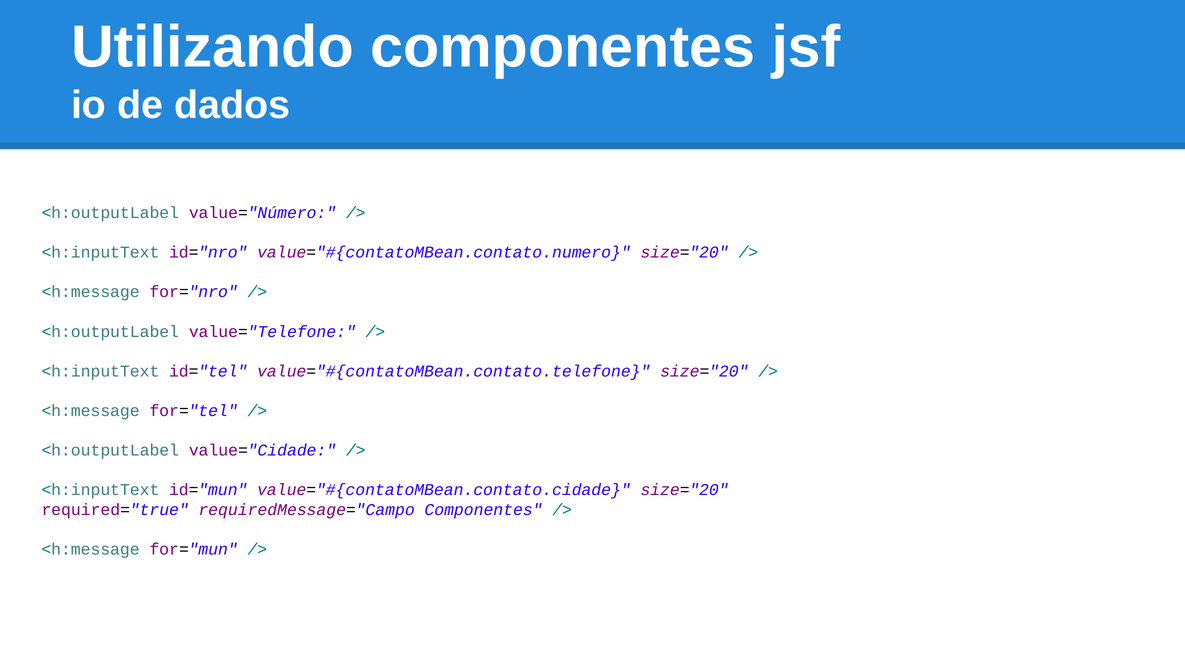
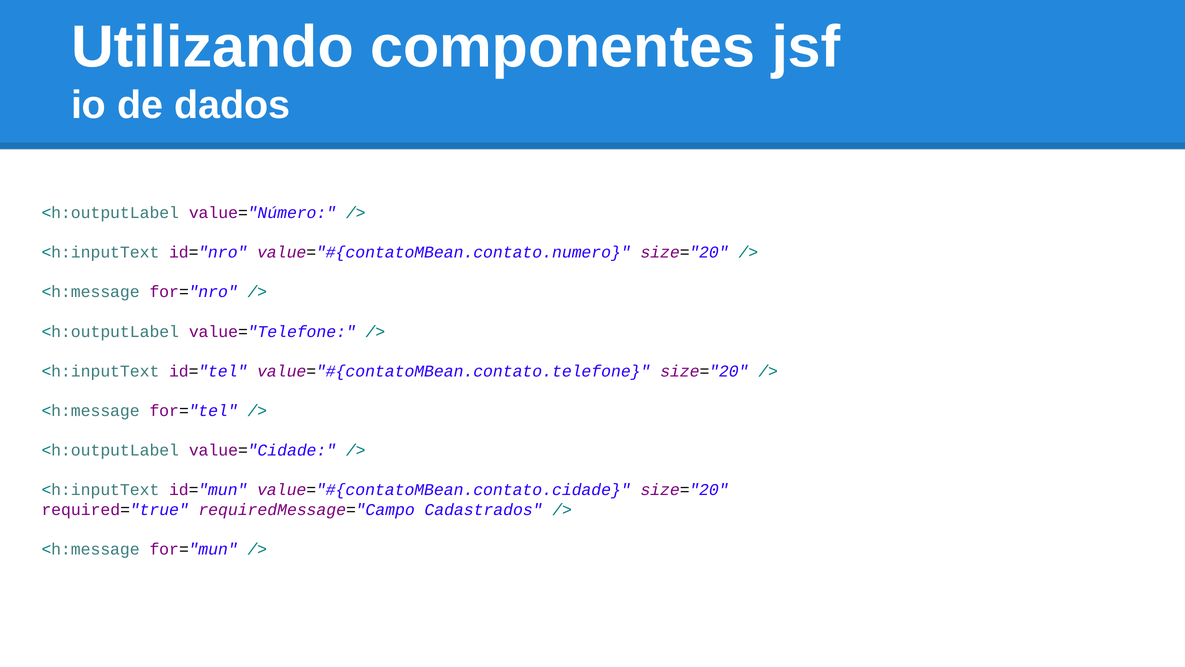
requiredMessage="Campo Componentes: Componentes -> Cadastrados (484, 509)
